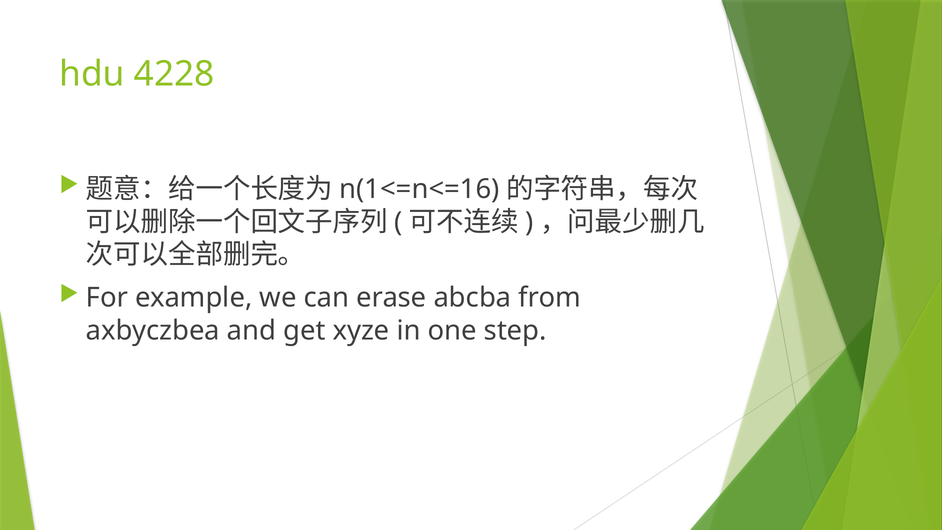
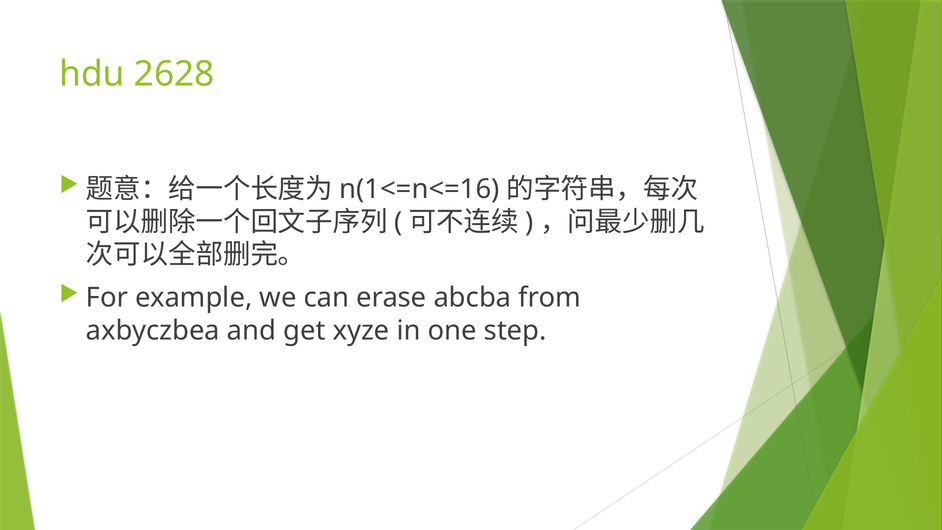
4228: 4228 -> 2628 (174, 74)
